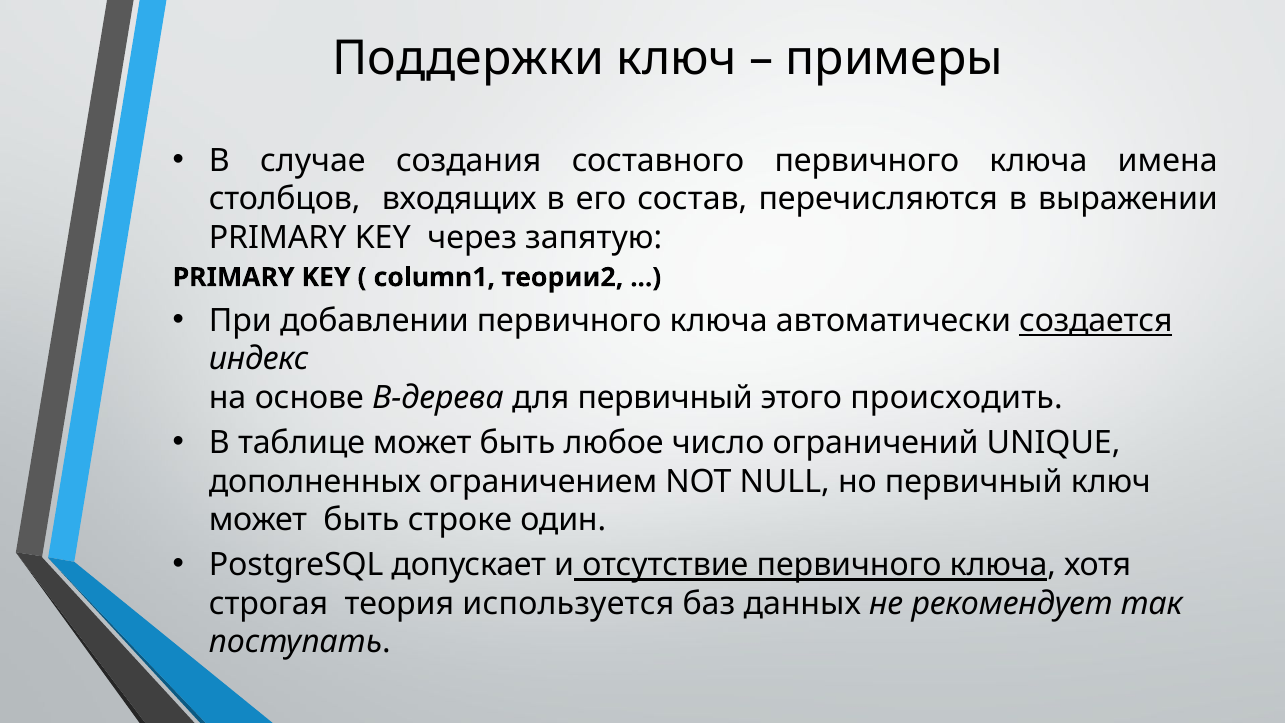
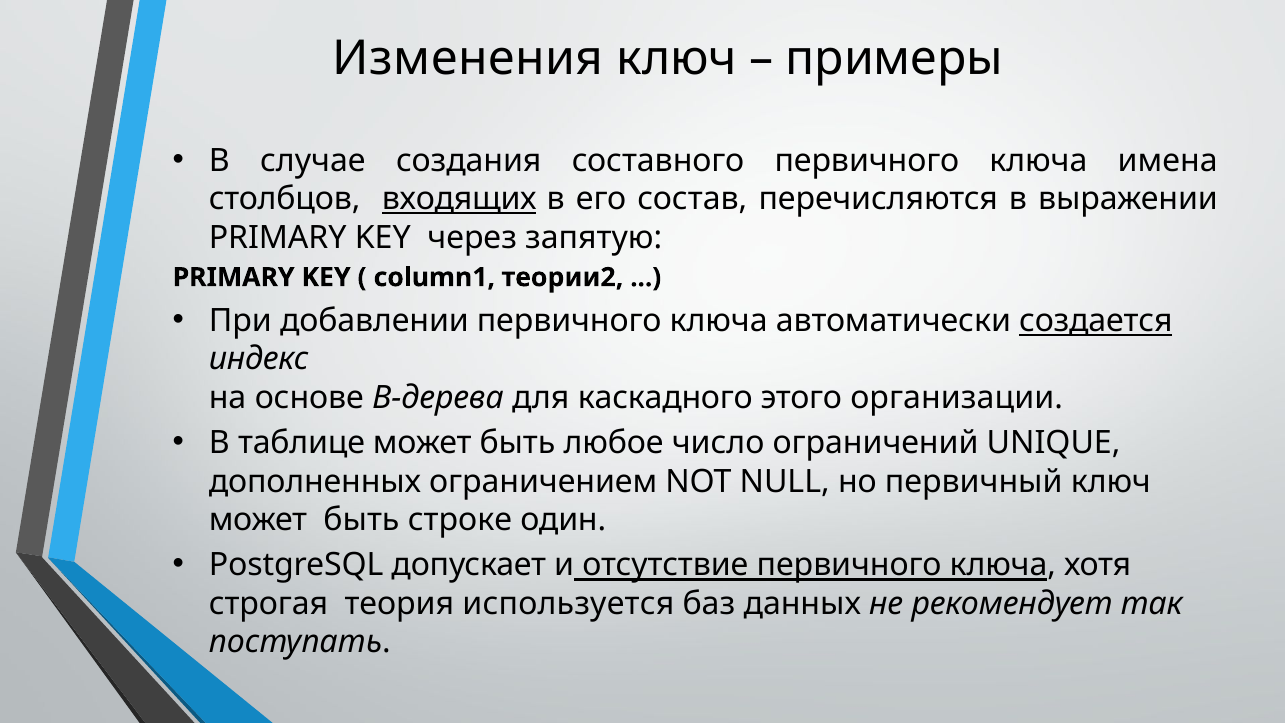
Поддержки: Поддержки -> Изменения (468, 59)
входящих underline: none -> present (459, 199)
для первичный: первичный -> каскадного (665, 398)
происходить: происходить -> организации (957, 398)
